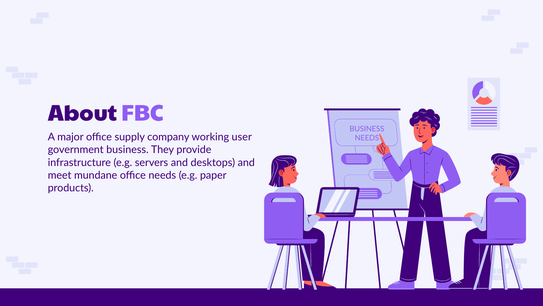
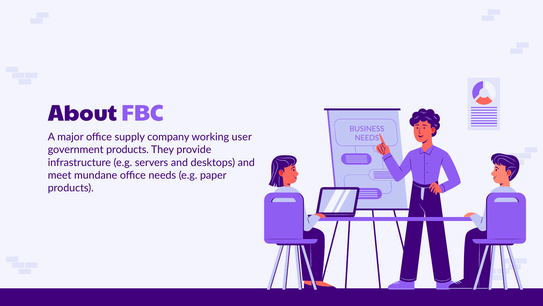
government business: business -> products (128, 150)
